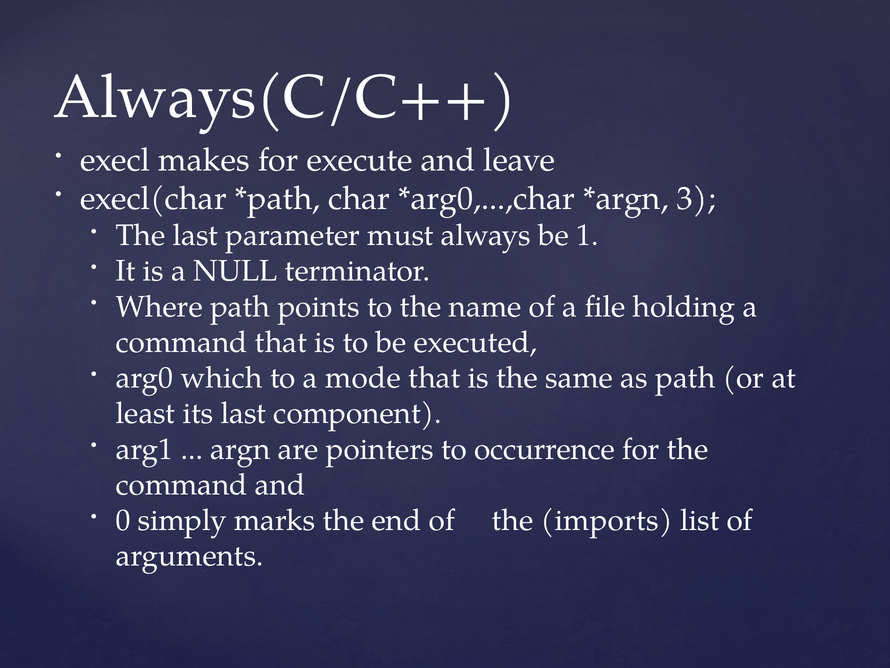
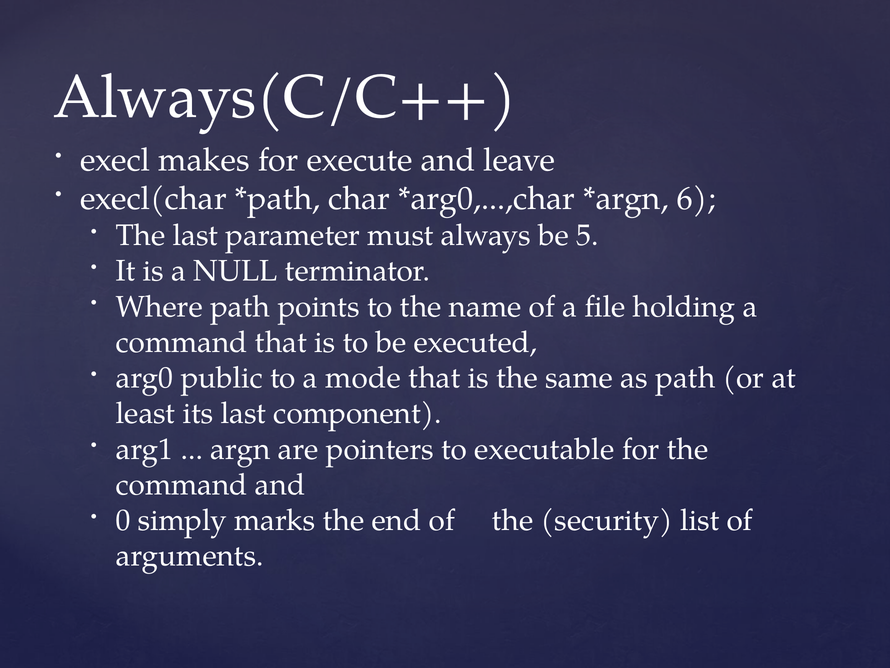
3: 3 -> 6 (696, 198)
1: 1 -> 5 (587, 235)
which: which -> public (222, 378)
occurrence: occurrence -> executable (544, 449)
imports: imports -> security (607, 520)
